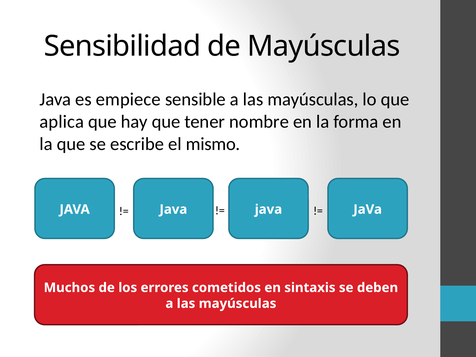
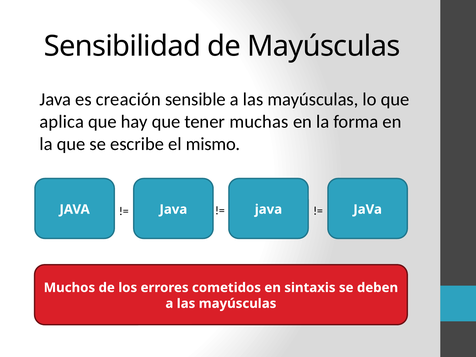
empiece: empiece -> creación (128, 100)
nombre: nombre -> muchas (259, 122)
